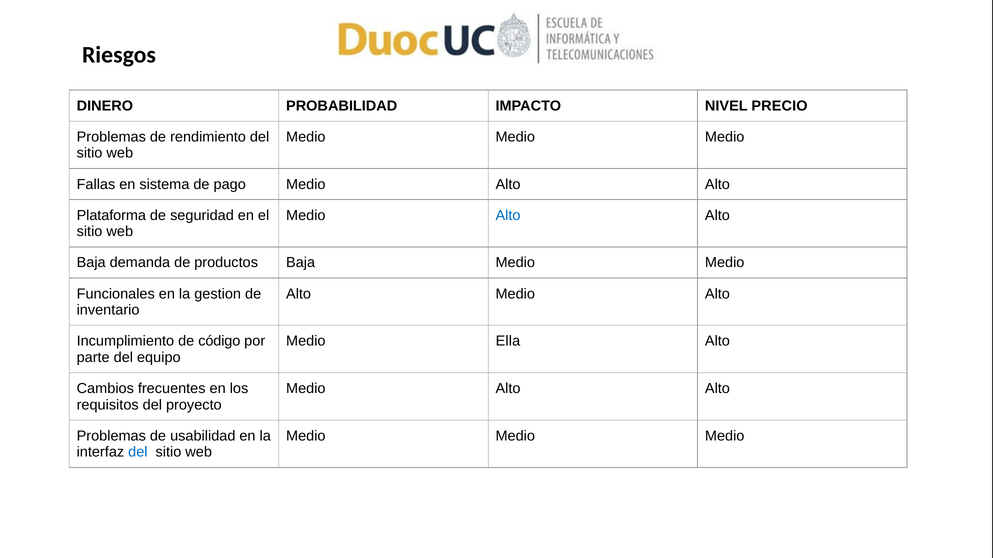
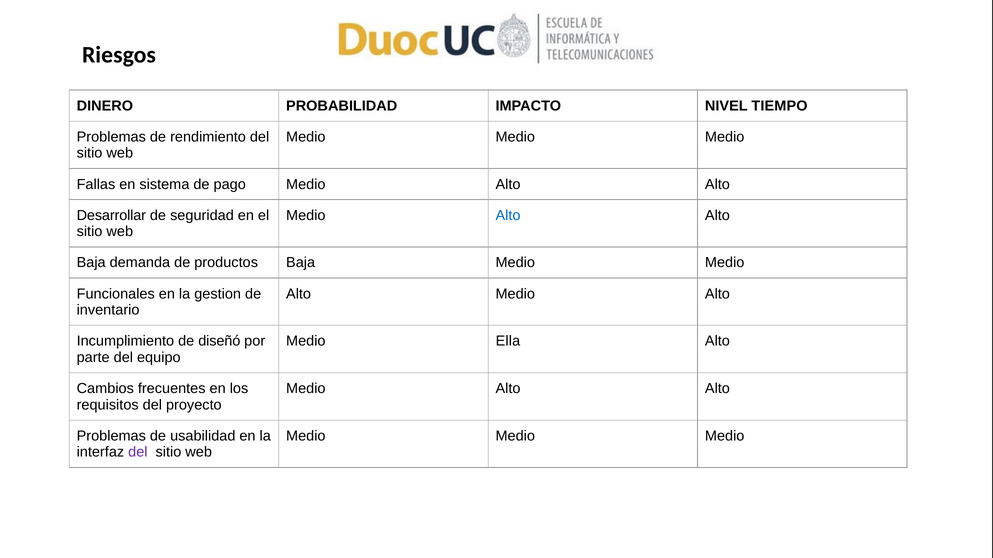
PRECIO: PRECIO -> TIEMPO (780, 106)
Plataforma: Plataforma -> Desarrollar (111, 216)
código: código -> diseñó (219, 342)
del colour: blue -> purple (138, 453)
